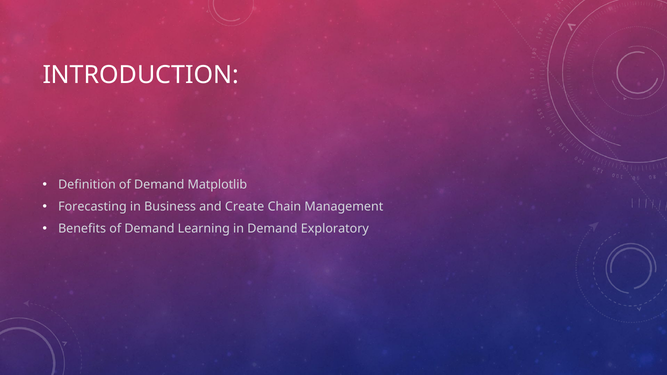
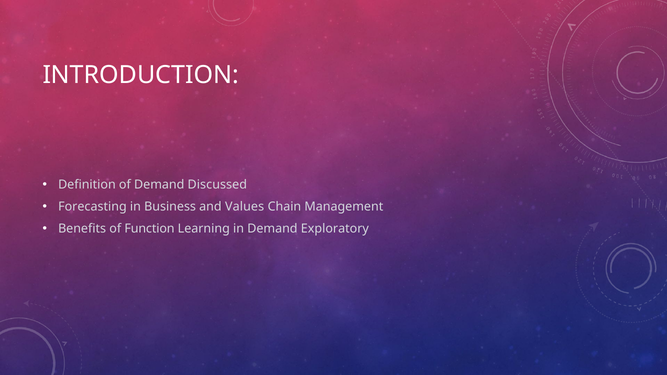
Matplotlib: Matplotlib -> Discussed (217, 185)
Create: Create -> Values (245, 207)
Benefits of Demand: Demand -> Function (149, 229)
